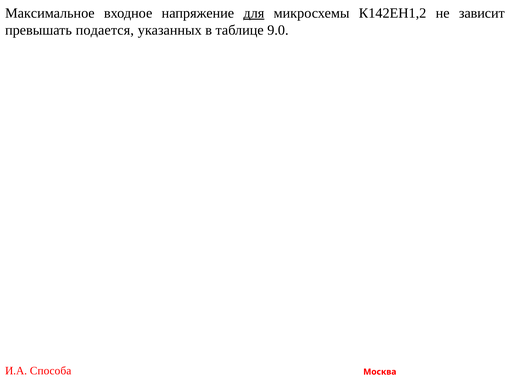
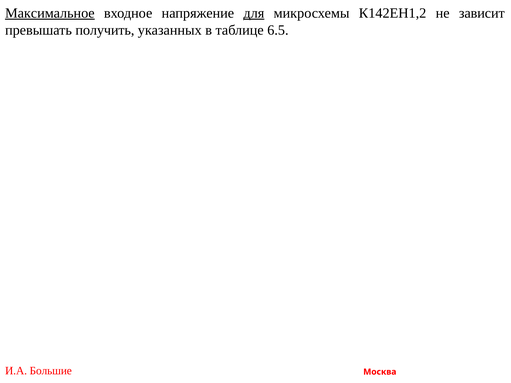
Максимальное underline: none -> present (50, 13)
подается: подается -> получить (105, 30)
9.0: 9.0 -> 6.5 (278, 30)
Способа: Способа -> Большие (51, 371)
